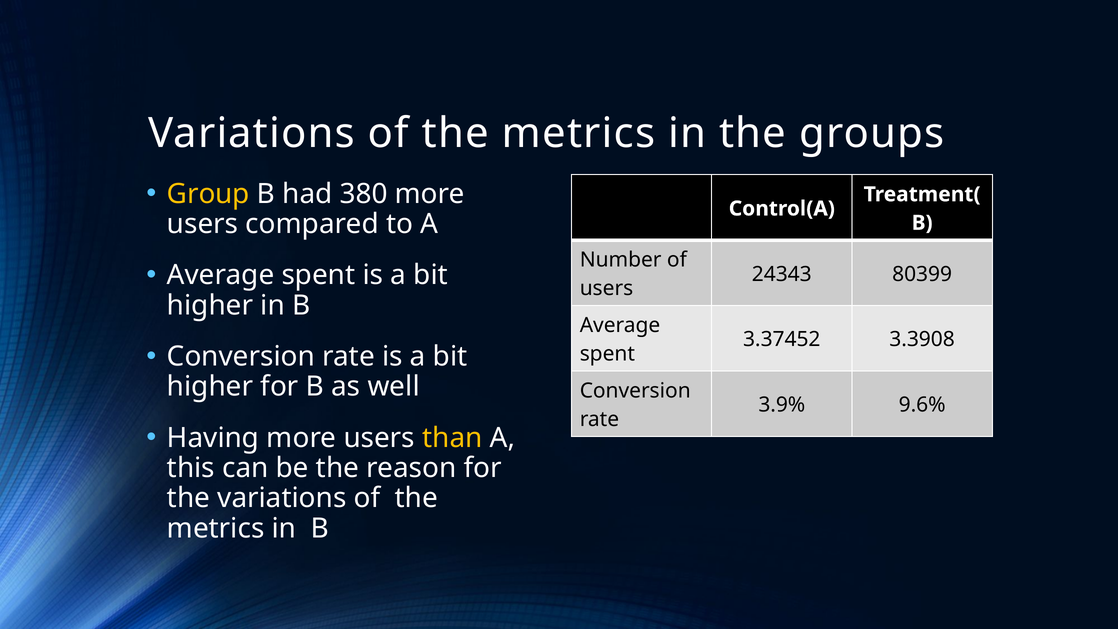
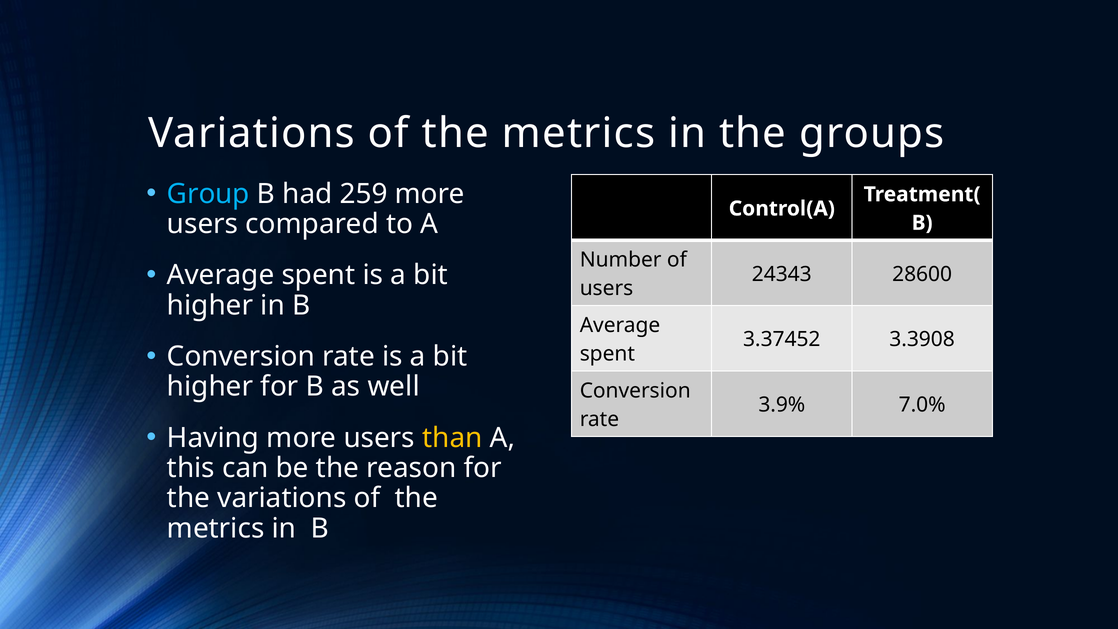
Group colour: yellow -> light blue (208, 194)
380: 380 -> 259 (364, 194)
80399: 80399 -> 28600 (922, 274)
9.6%: 9.6% -> 7.0% (922, 405)
